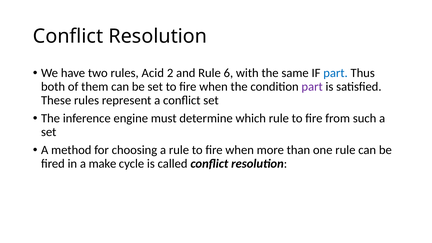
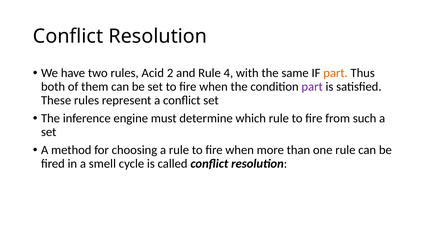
6: 6 -> 4 (228, 73)
part colour: blue -> orange (336, 73)
make: make -> smell (102, 164)
